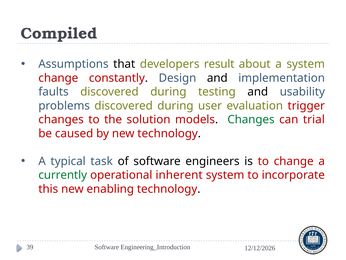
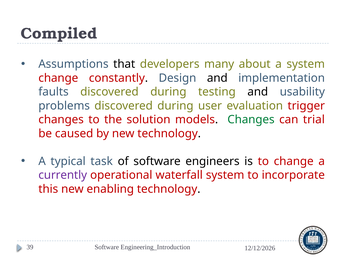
result: result -> many (219, 64)
currently colour: green -> purple (63, 175)
inherent: inherent -> waterfall (179, 175)
